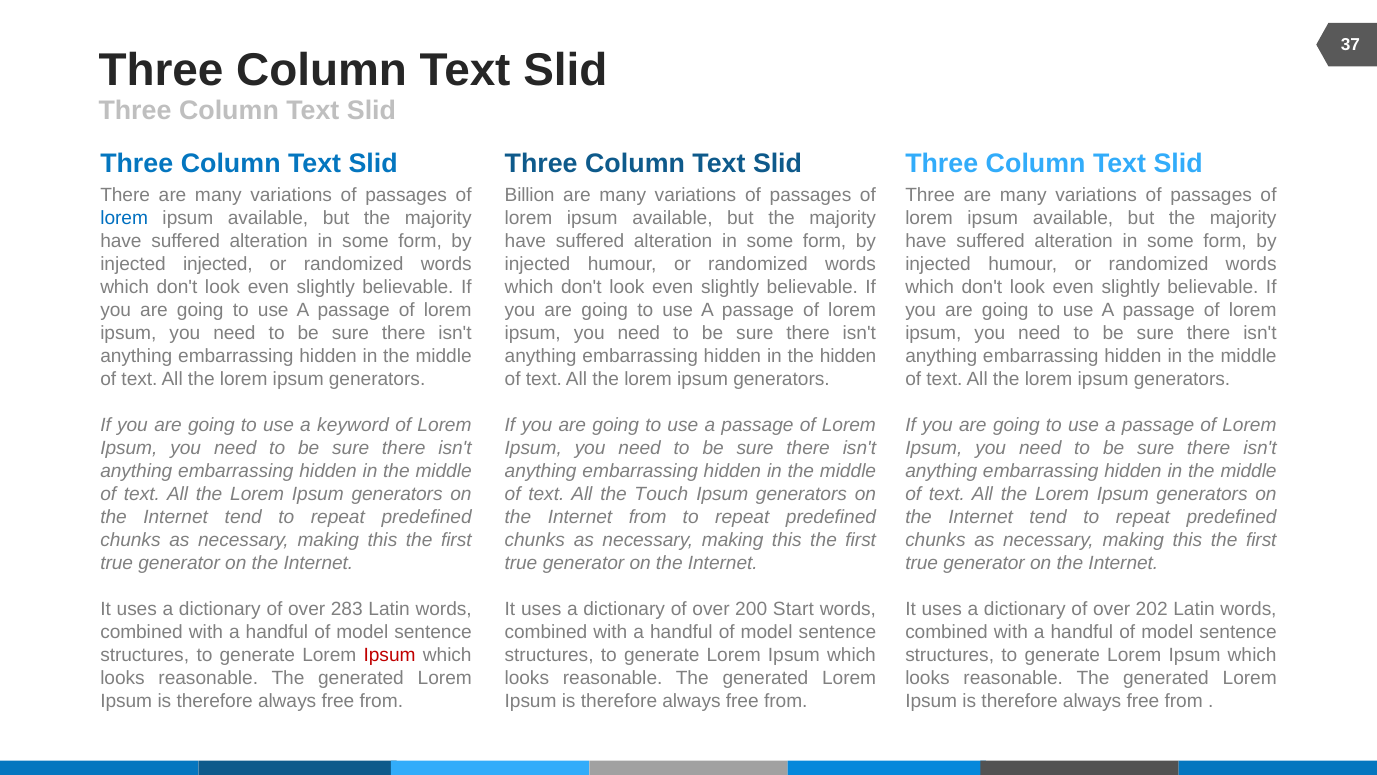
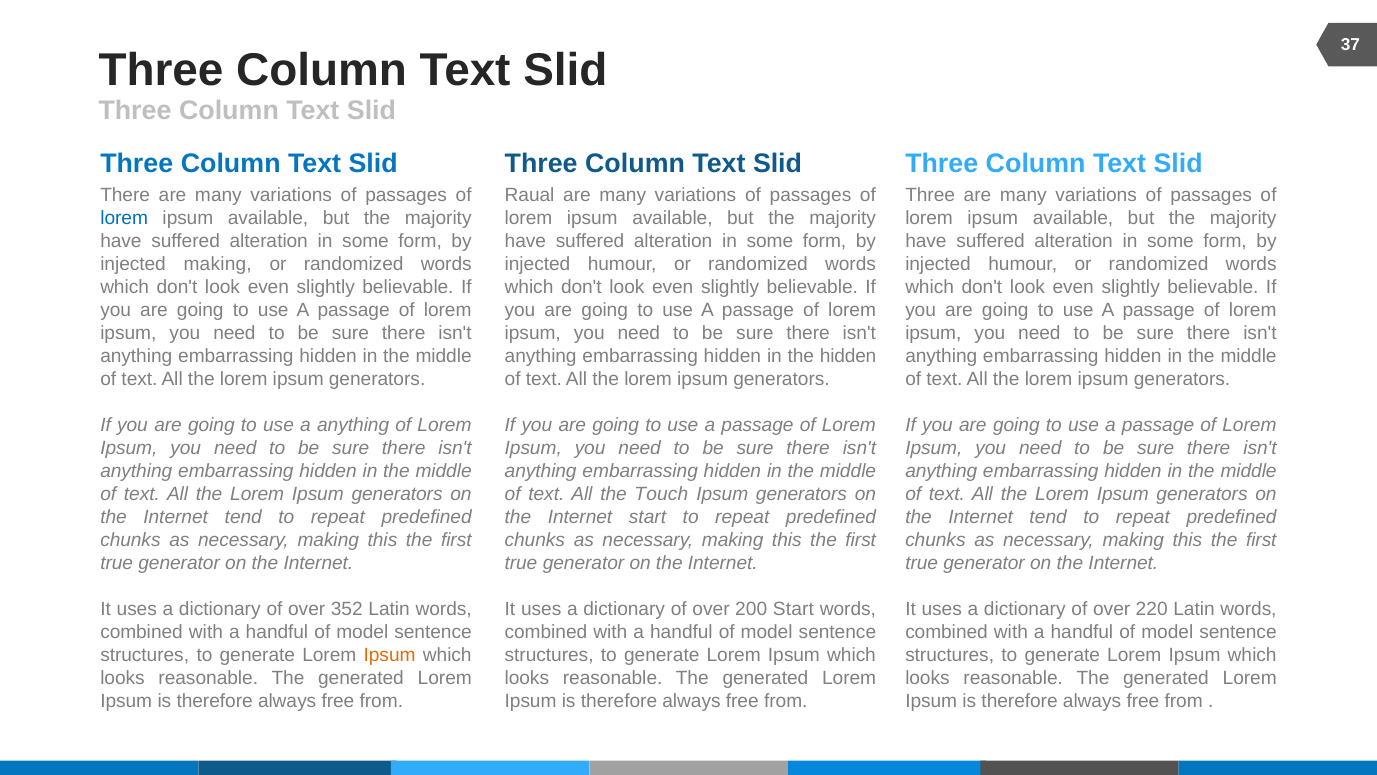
Billion: Billion -> Raual (530, 195)
injected injected: injected -> making (218, 264)
a keyword: keyword -> anything (353, 425)
Internet from: from -> start (648, 517)
283: 283 -> 352 (347, 609)
202: 202 -> 220 (1152, 609)
Ipsum colour: red -> orange (390, 654)
